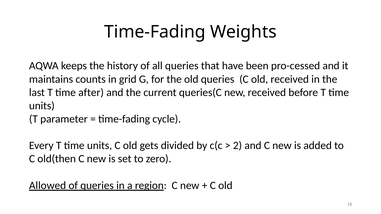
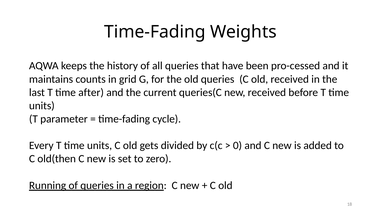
2: 2 -> 0 (237, 146)
Allowed: Allowed -> Running (48, 186)
